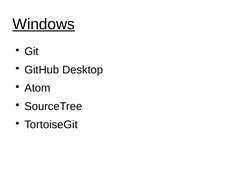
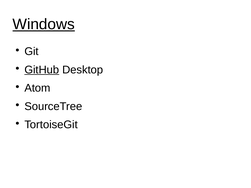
GitHub underline: none -> present (42, 70)
